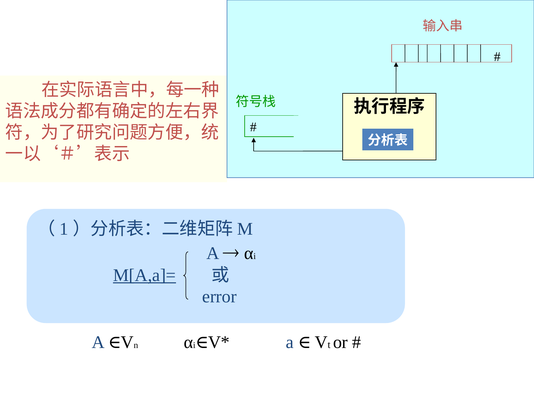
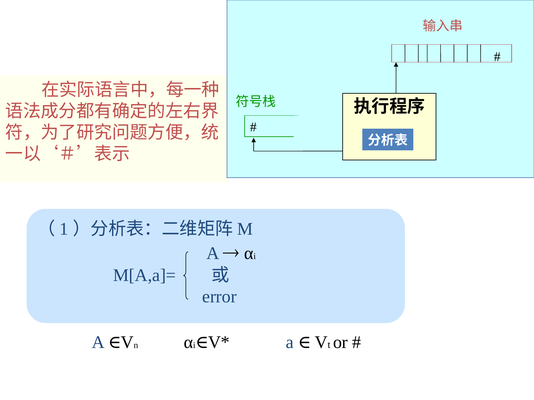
M[A,a]= underline: present -> none (145, 276)
